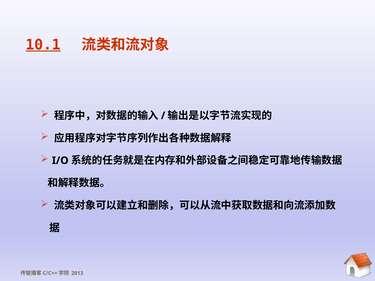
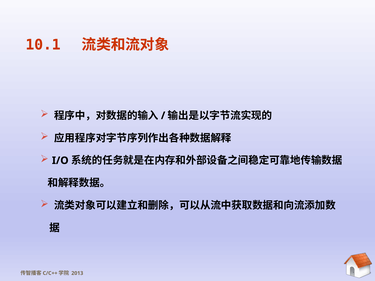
10.1 underline: present -> none (43, 45)
